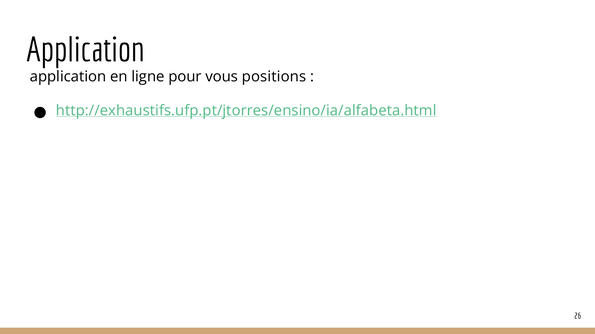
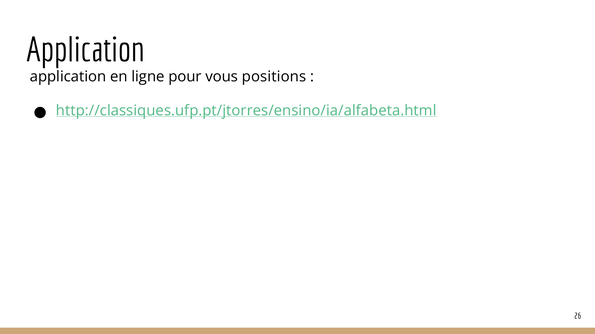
http://exhaustifs.ufp.pt/jtorres/ensino/ia/alfabeta.html: http://exhaustifs.ufp.pt/jtorres/ensino/ia/alfabeta.html -> http://classiques.ufp.pt/jtorres/ensino/ia/alfabeta.html (246, 111)
